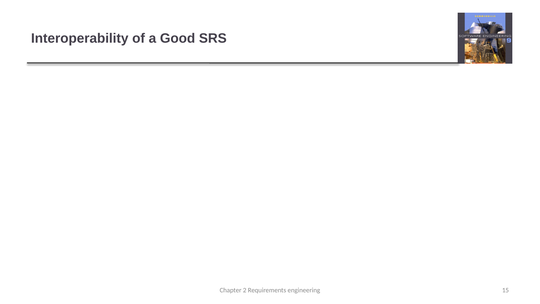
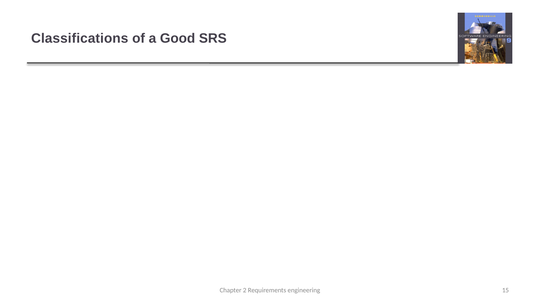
Interoperability: Interoperability -> Classifications (80, 38)
